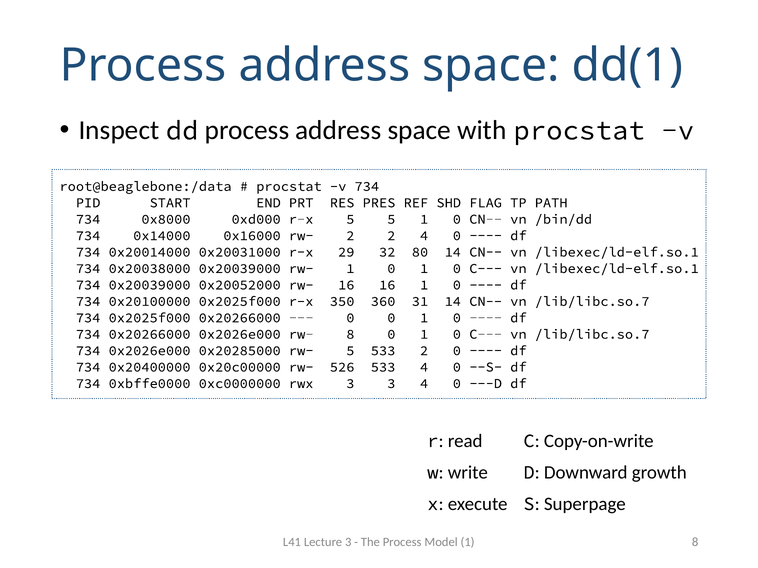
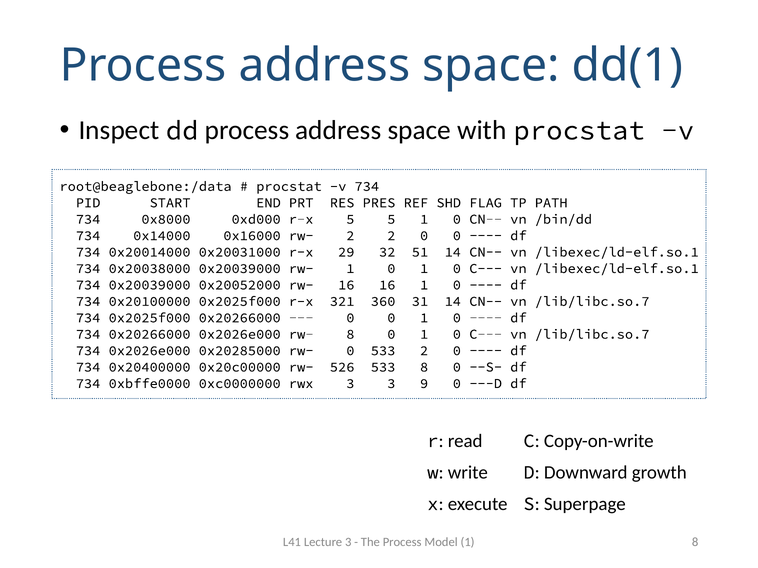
2 2 4: 4 -> 0 (424, 236)
80: 80 -> 51 (420, 252)
350: 350 -> 321 (342, 302)
rw- 5: 5 -> 0 (350, 351)
533 4: 4 -> 8 (424, 367)
3 4: 4 -> 9 (424, 384)
